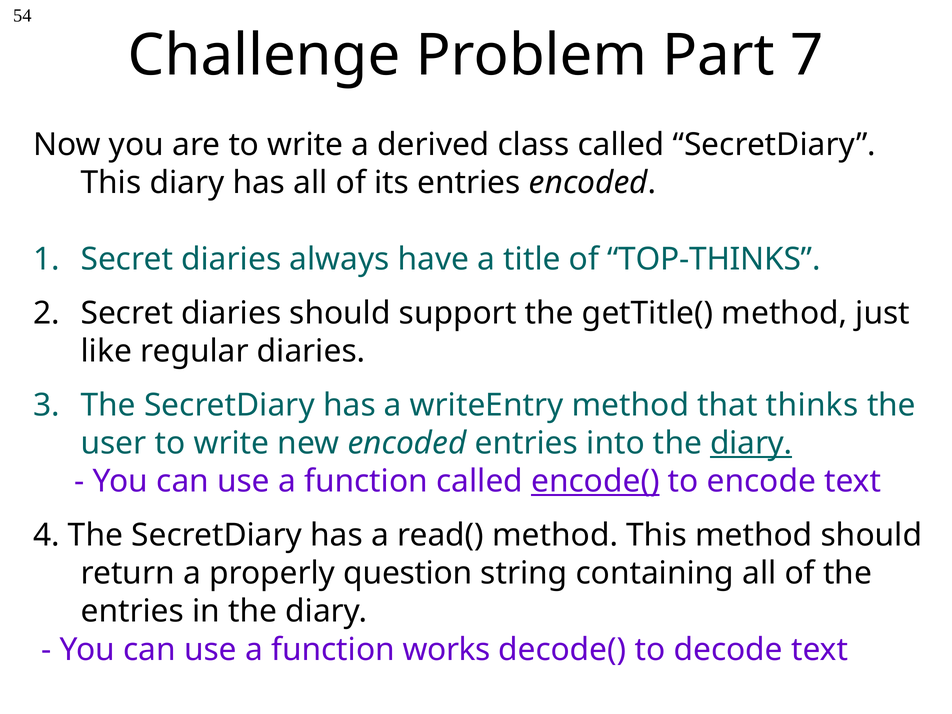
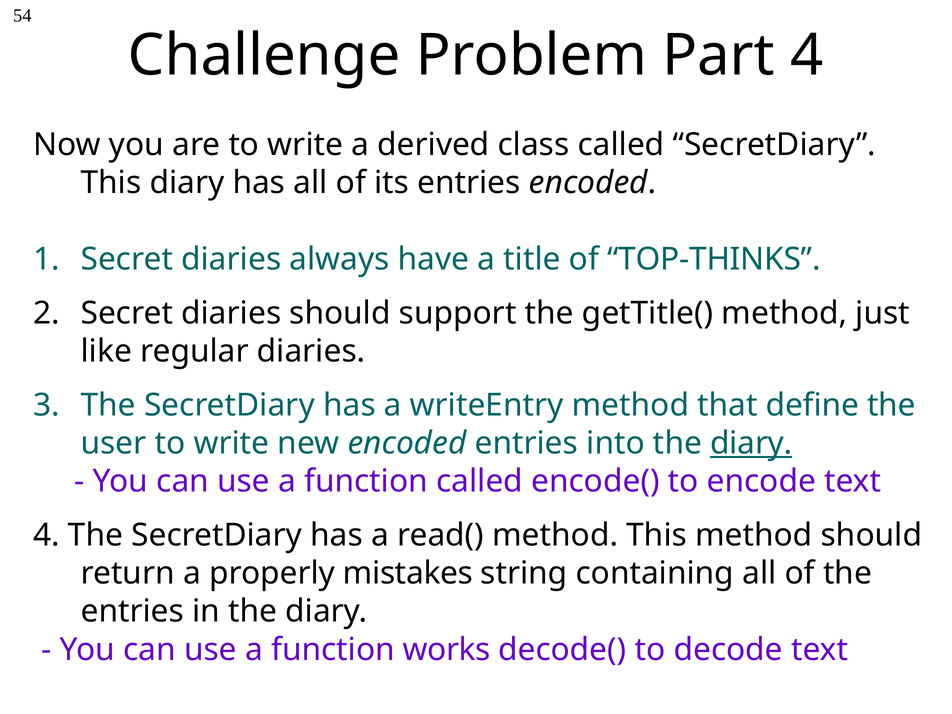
Part 7: 7 -> 4 (807, 56)
thinks: thinks -> define (812, 405)
encode( underline: present -> none (595, 481)
question: question -> mistakes (408, 573)
